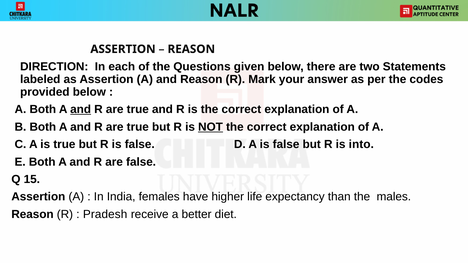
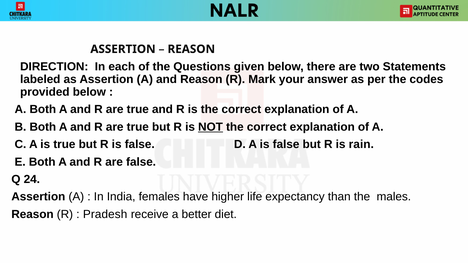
and underline: present -> none (81, 109)
into: into -> rain (361, 144)
15: 15 -> 24 (32, 179)
